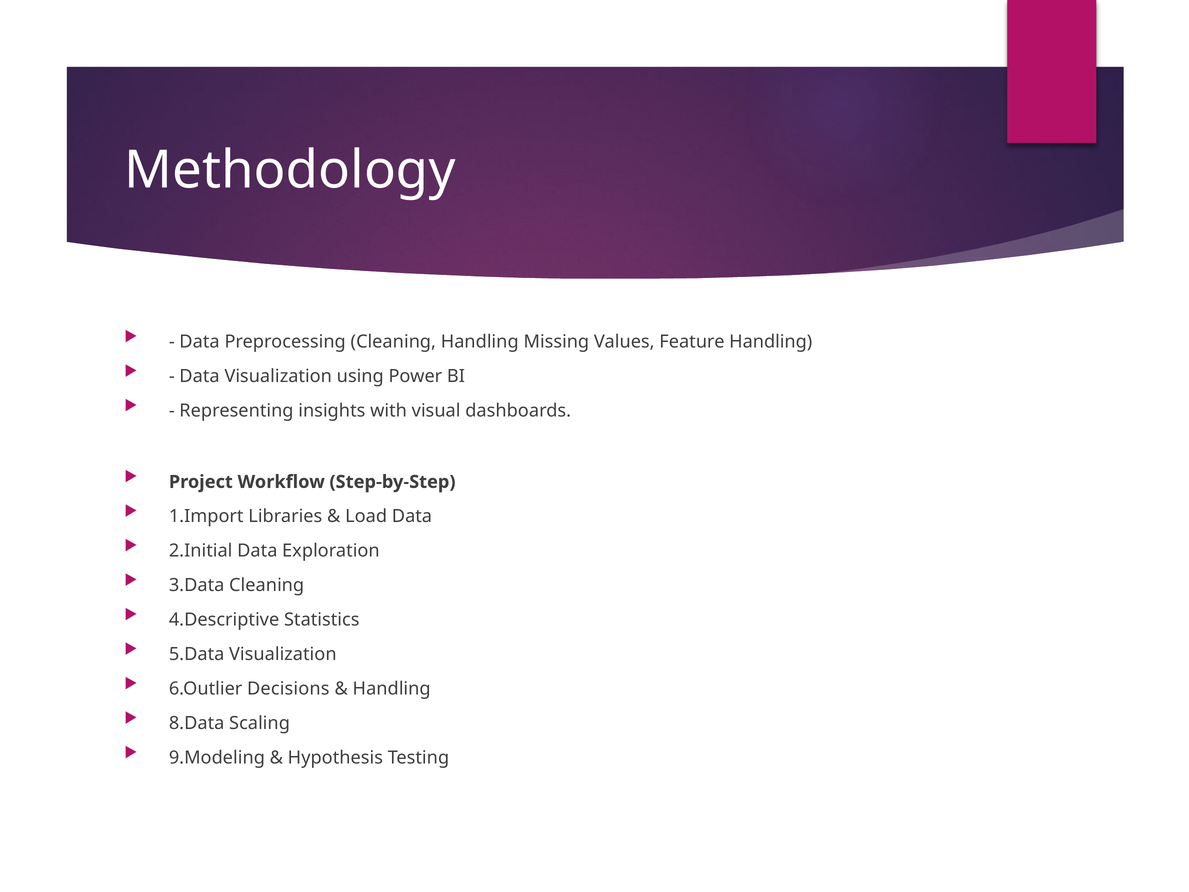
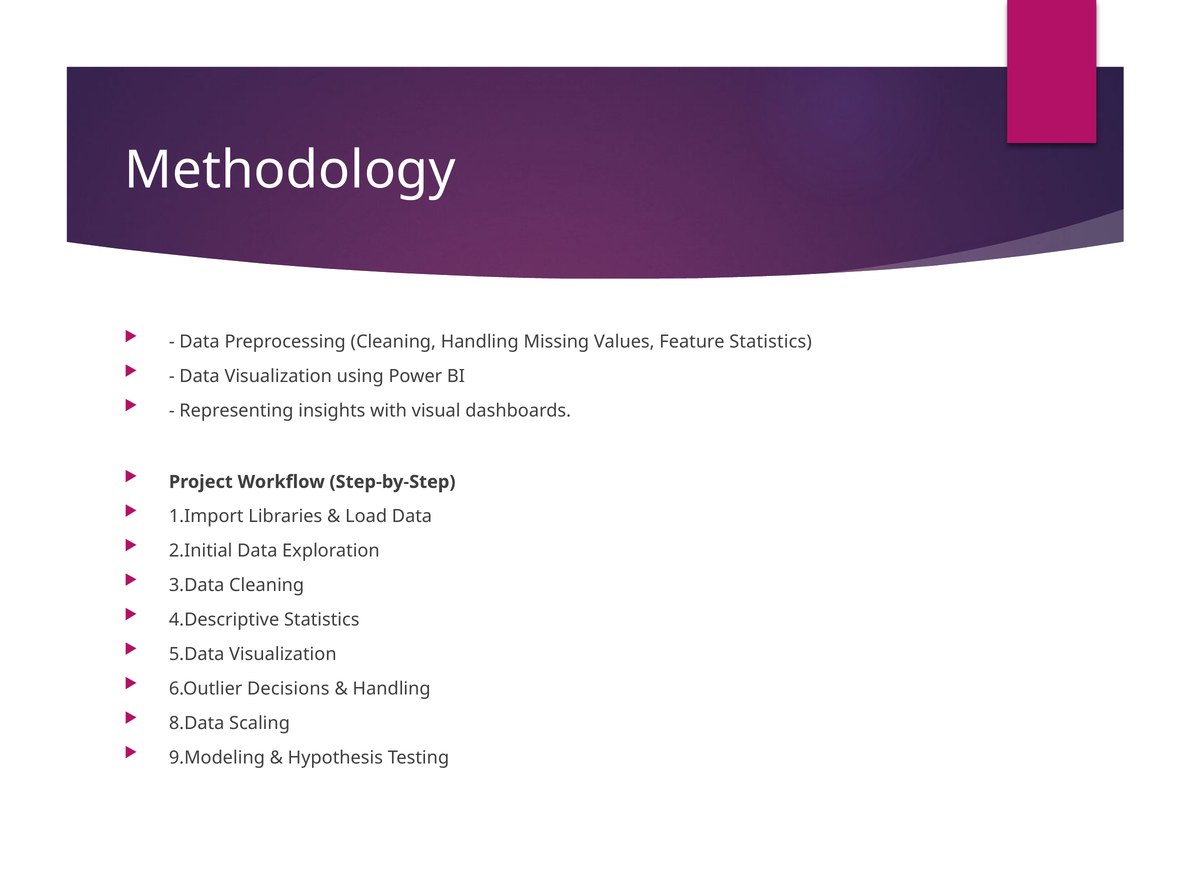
Feature Handling: Handling -> Statistics (771, 342)
